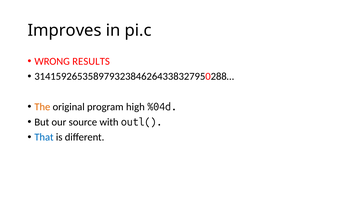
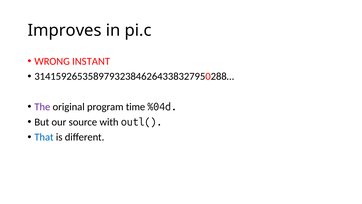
RESULTS: RESULTS -> INSTANT (91, 61)
The colour: orange -> purple (42, 107)
high: high -> time (136, 107)
